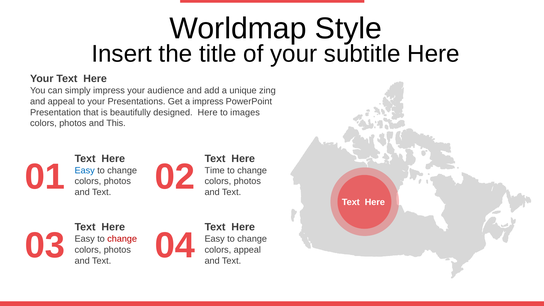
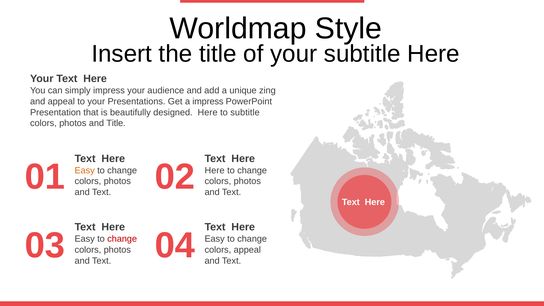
to images: images -> subtitle (245, 112)
and This: This -> Title (116, 123)
Easy colour: blue -> orange (85, 170)
Time: Time -> Here (215, 170)
